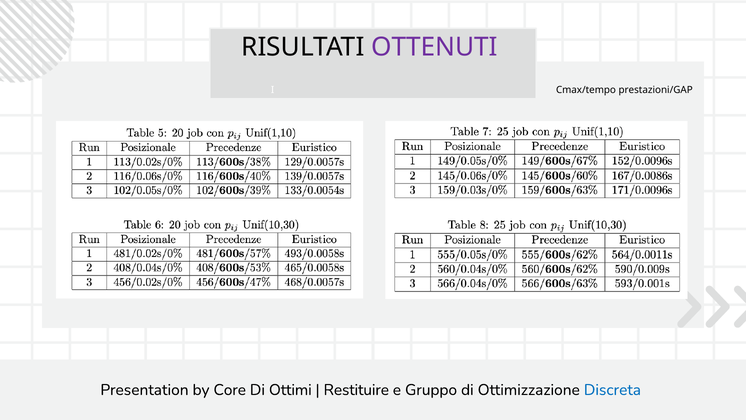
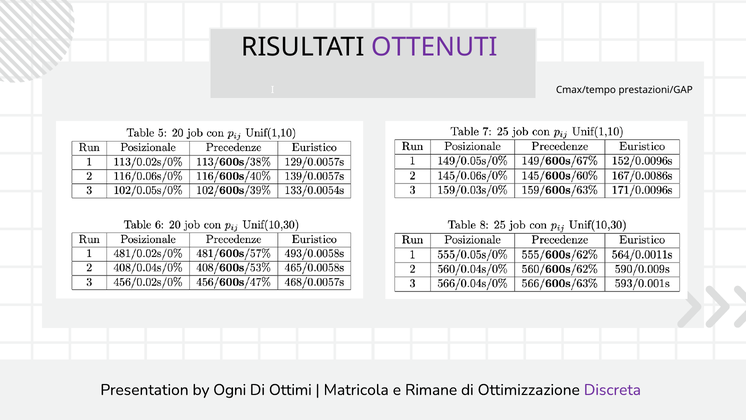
Core: Core -> Ogni (230, 390)
Restituire: Restituire -> Matricola (356, 390)
Gruppo: Gruppo -> Rimane (431, 390)
Discreta colour: blue -> purple (612, 390)
